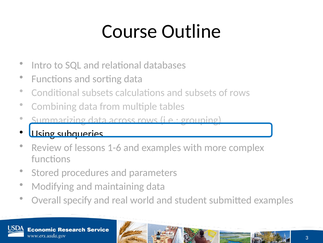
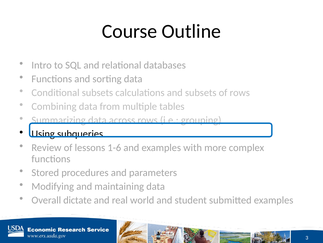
specify: specify -> dictate (77, 200)
